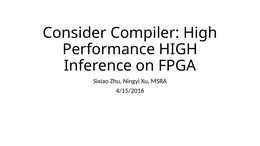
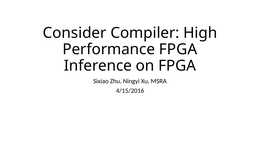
Performance HIGH: HIGH -> FPGA (178, 49)
